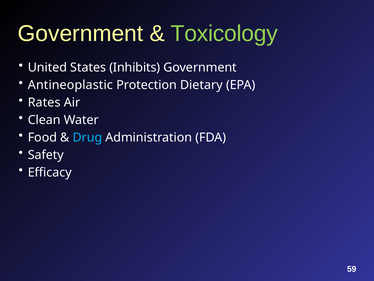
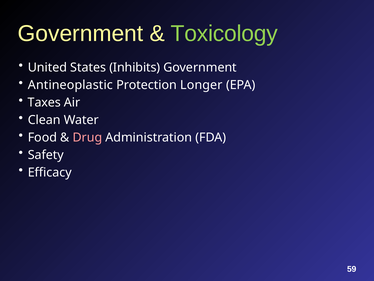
Dietary: Dietary -> Longer (201, 85)
Rates: Rates -> Taxes (44, 102)
Drug colour: light blue -> pink (87, 137)
